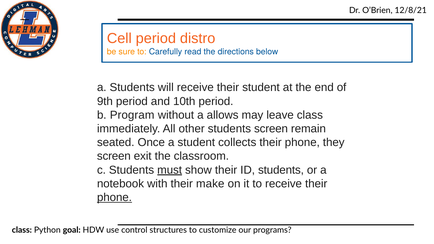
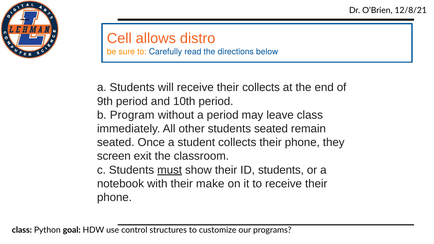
Cell period: period -> allows (156, 38)
their student: student -> collects (261, 88)
a allows: allows -> period (223, 115)
students screen: screen -> seated (271, 129)
phone underline: present -> none (114, 197)
